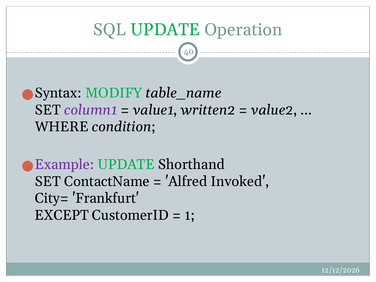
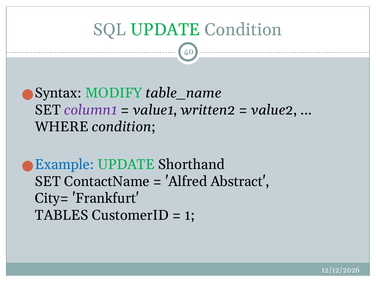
UPDATE Operation: Operation -> Condition (243, 30)
Example colour: purple -> blue (65, 164)
Invoked: Invoked -> Abstract (240, 181)
EXCEPT: EXCEPT -> TABLES (62, 215)
